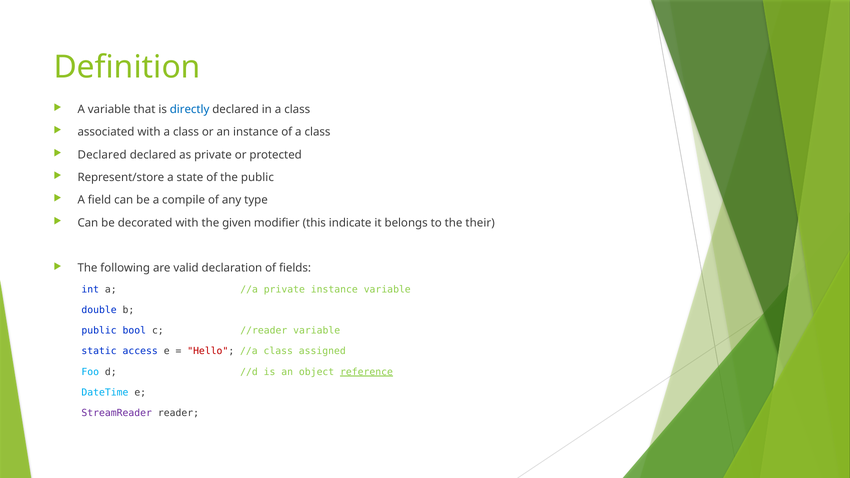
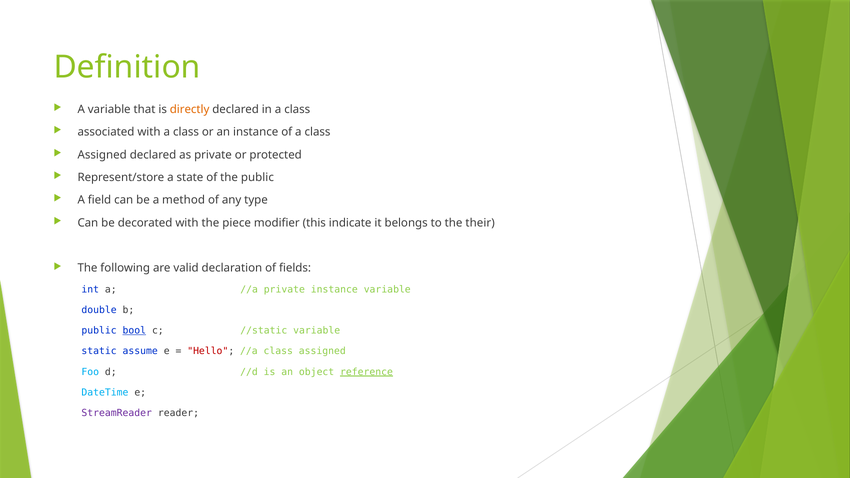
directly colour: blue -> orange (190, 109)
Declared: Declared -> Assigned (102, 155)
compile: compile -> method (184, 200)
given: given -> piece (237, 223)
bool underline: none -> present (134, 331)
//reader: //reader -> //static (264, 331)
access: access -> assume (140, 351)
